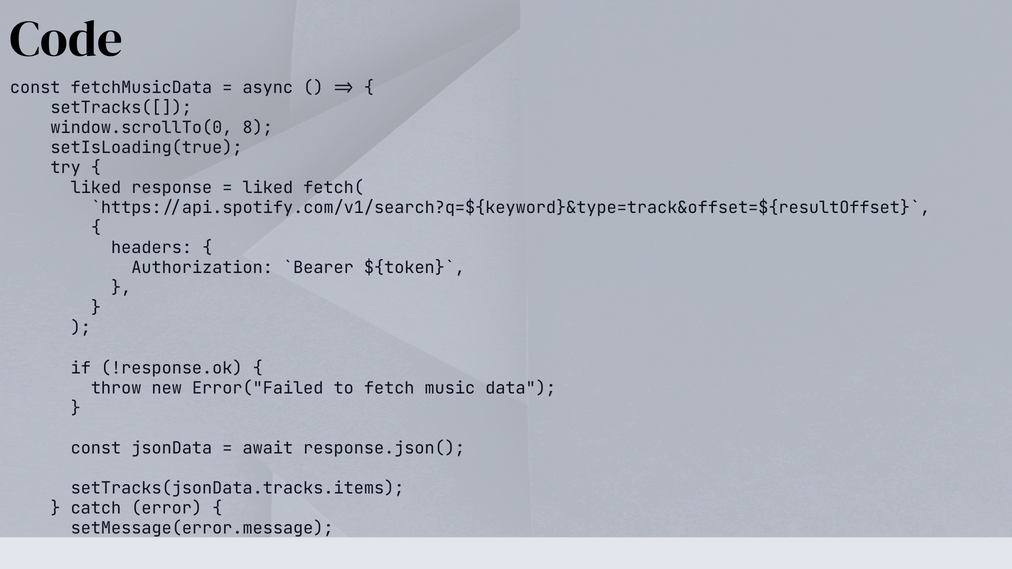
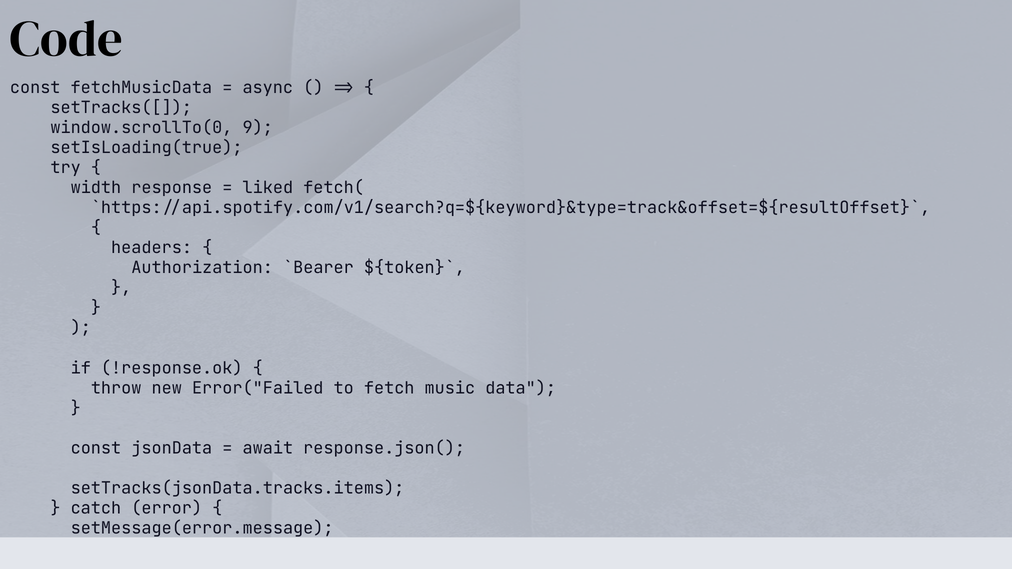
8: 8 -> 9 (258, 128)
liked: liked -> width (96, 188)
